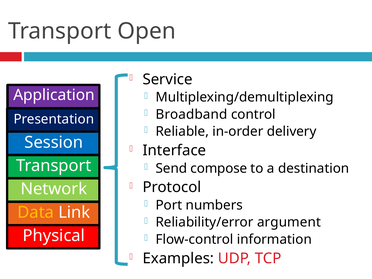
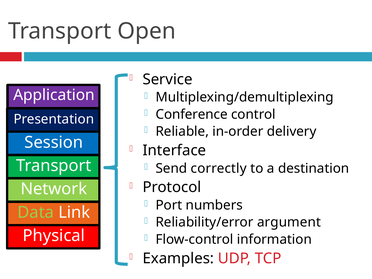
Broadband: Broadband -> Conference (192, 114)
compose: compose -> correctly (219, 168)
Data colour: yellow -> light green (36, 212)
